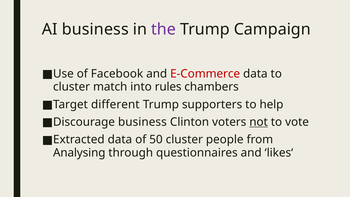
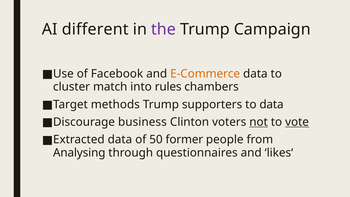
AI business: business -> different (95, 29)
E-Commerce colour: red -> orange (205, 74)
different: different -> methods (115, 104)
to help: help -> data (272, 104)
vote underline: none -> present (297, 122)
50 cluster: cluster -> former (184, 139)
